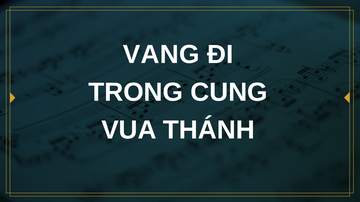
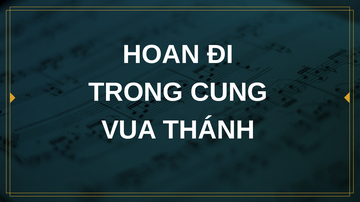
VANG: VANG -> HOAN (161, 55)
